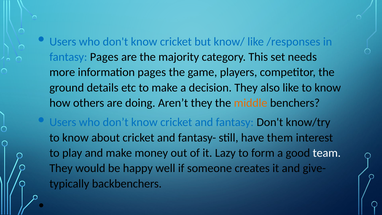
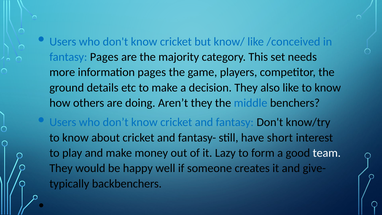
/responses: /responses -> /conceived (293, 42)
middle colour: orange -> blue (251, 103)
them: them -> short (280, 138)
